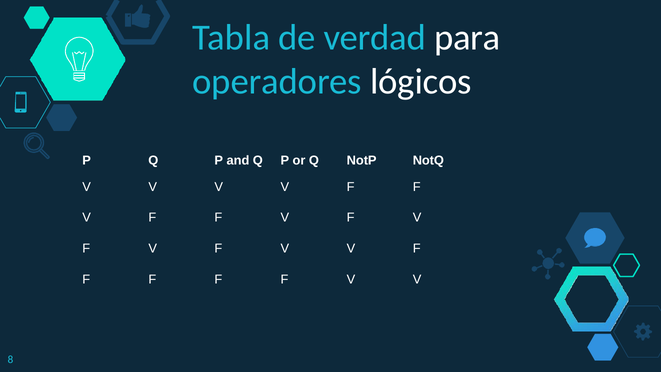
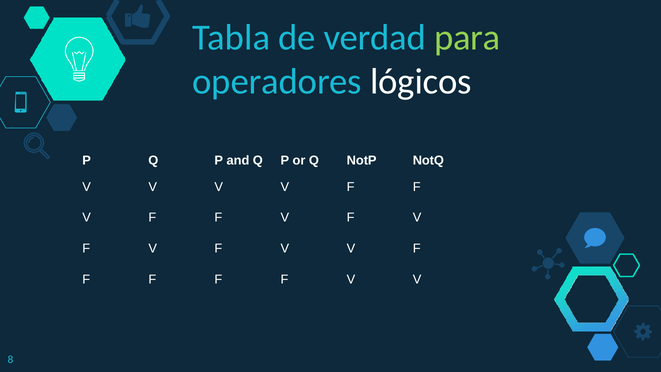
para colour: white -> light green (467, 37)
